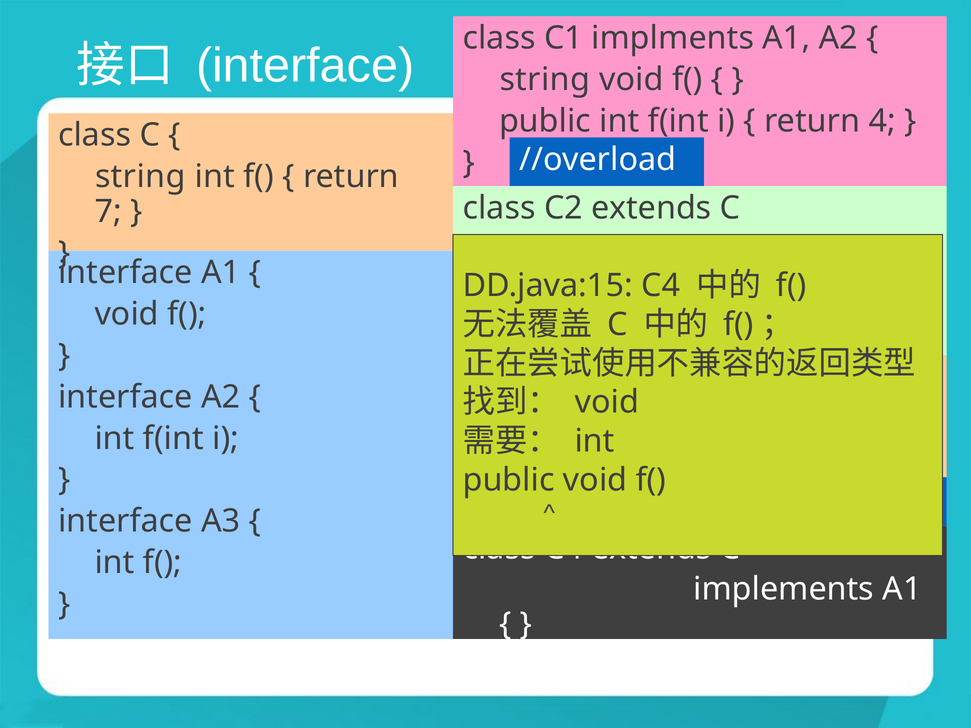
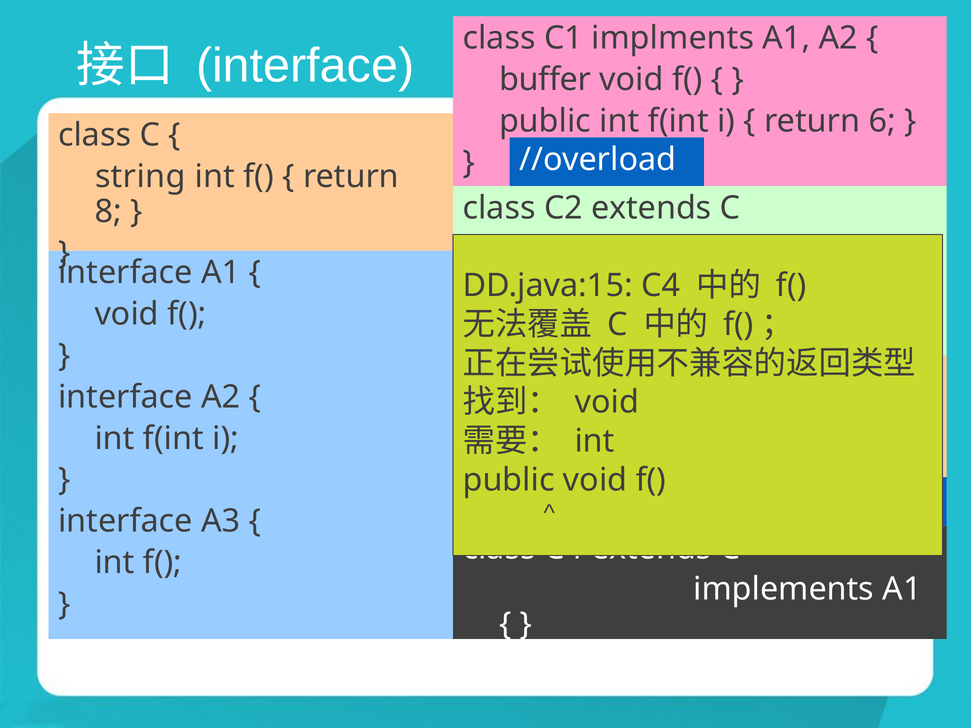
string: string -> buffer (545, 80)
4: 4 -> 6 (882, 121)
7: 7 -> 8 (108, 212)
